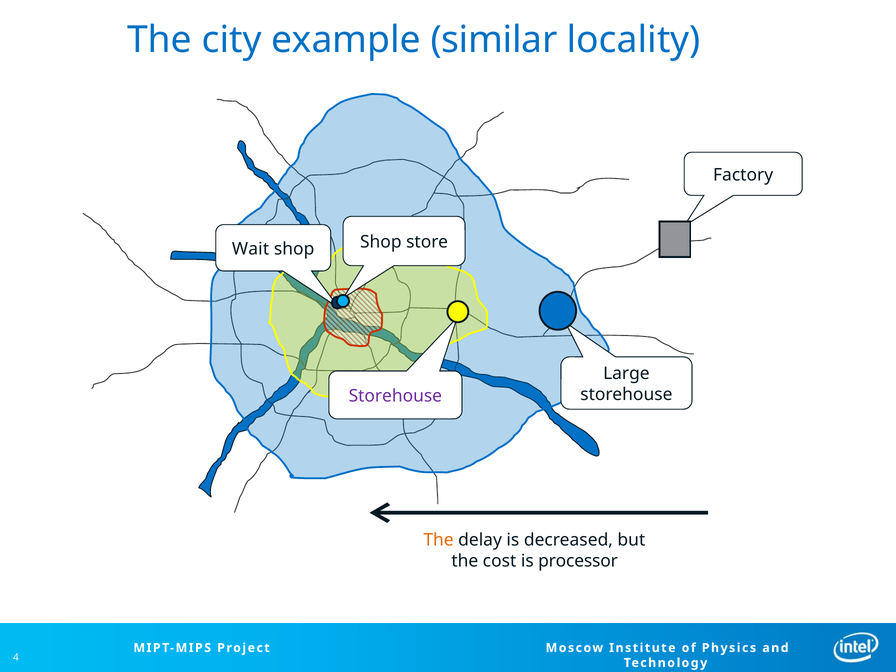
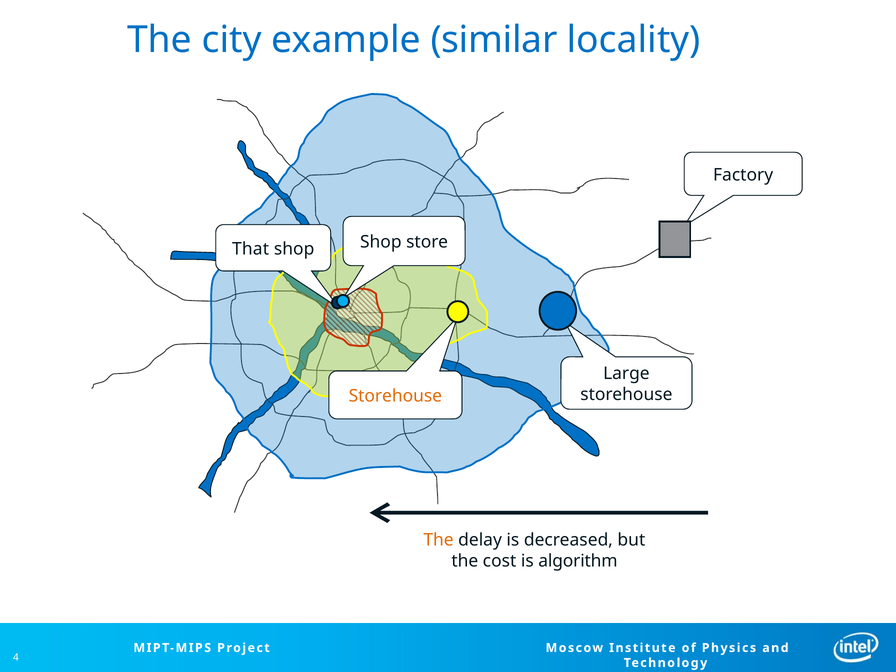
Wait: Wait -> That (251, 249)
Storehouse colour: purple -> orange (395, 396)
processor: processor -> algorithm (578, 561)
